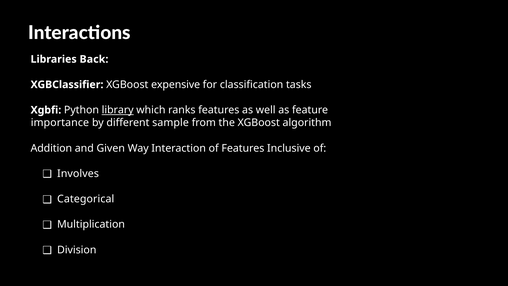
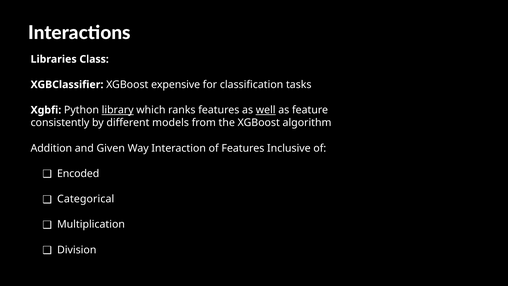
Back: Back -> Class (94, 59)
well underline: none -> present (266, 110)
importance: importance -> consistently (60, 123)
sample: sample -> models (171, 123)
Involves: Involves -> Encoded (78, 173)
